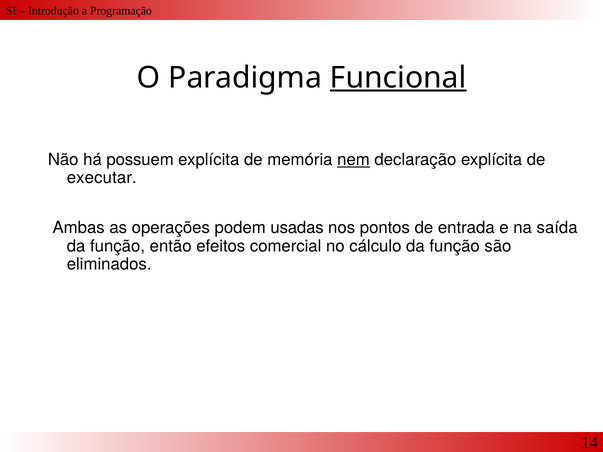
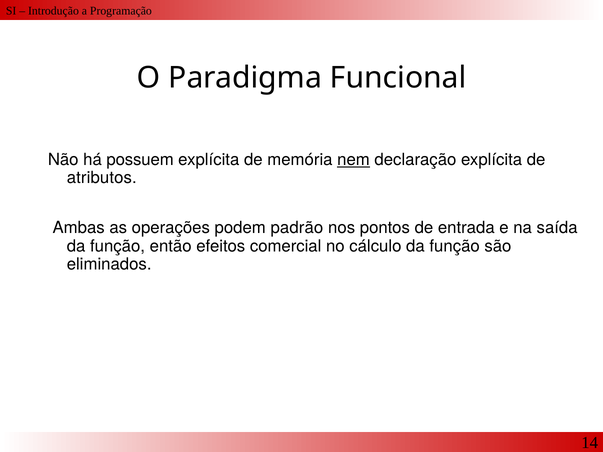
Funcional underline: present -> none (398, 78)
executar: executar -> atributos (102, 178)
usadas: usadas -> padrão (297, 228)
